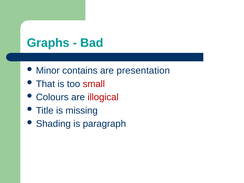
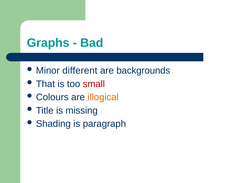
contains: contains -> different (80, 71)
presentation: presentation -> backgrounds (143, 71)
illogical colour: red -> orange (103, 97)
